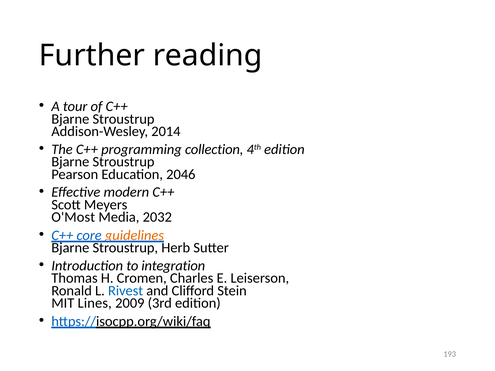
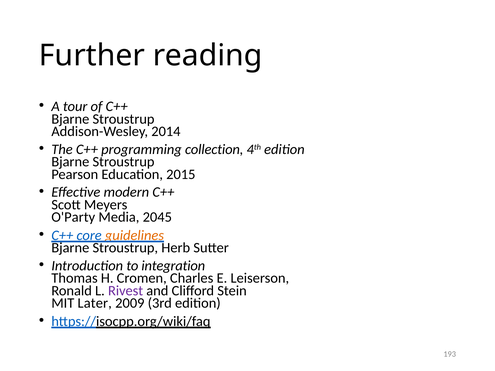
2046: 2046 -> 2015 (181, 174)
O'Most: O'Most -> O'Party (73, 217)
2032: 2032 -> 2045 (157, 217)
Rivest colour: blue -> purple (126, 291)
Lines: Lines -> Later (95, 303)
